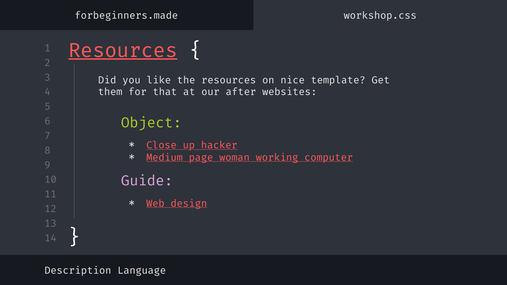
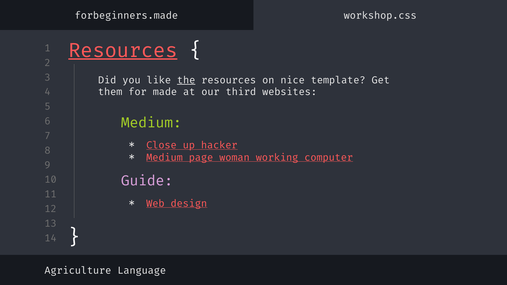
the underline: none -> present (186, 80)
that: that -> made (165, 92)
after: after -> third (241, 92)
Object: Object -> Medium (151, 123)
Description: Description -> Agriculture (78, 271)
